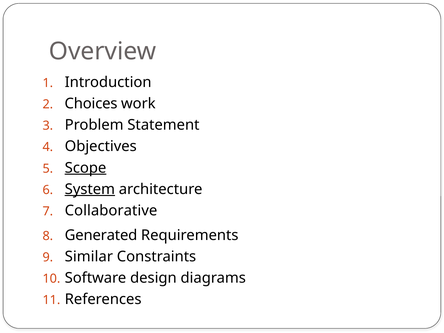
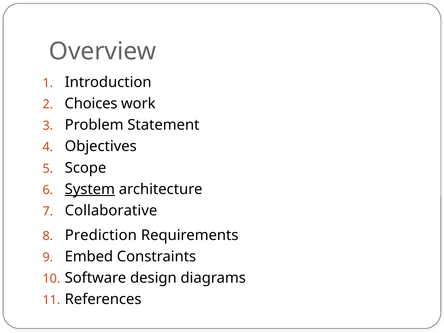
Scope underline: present -> none (86, 168)
Generated: Generated -> Prediction (101, 235)
Similar: Similar -> Embed (89, 257)
